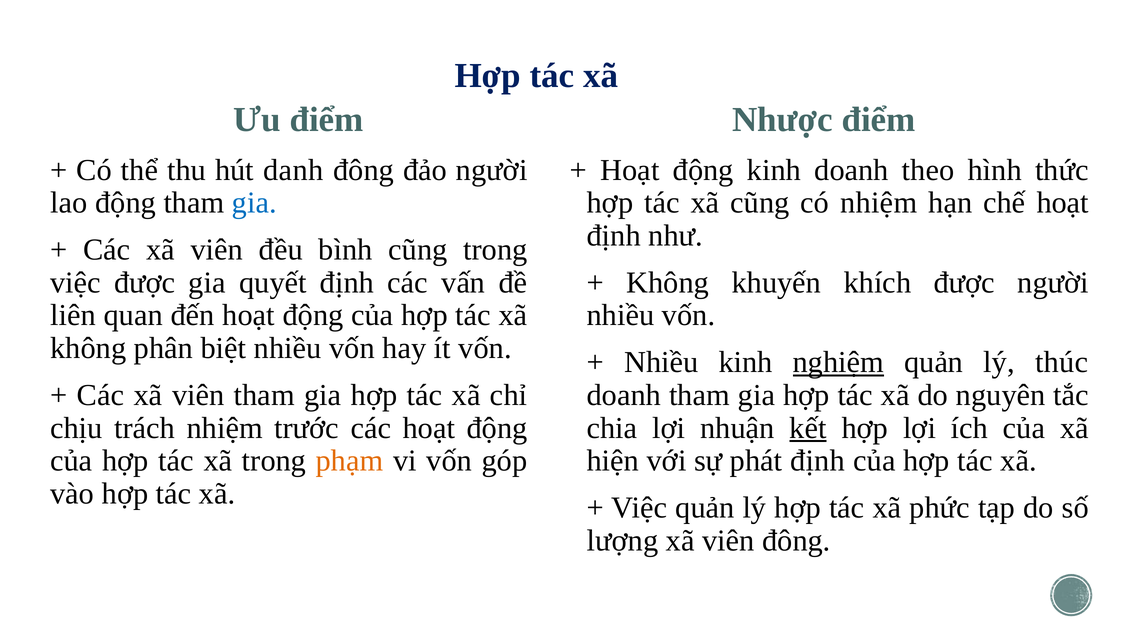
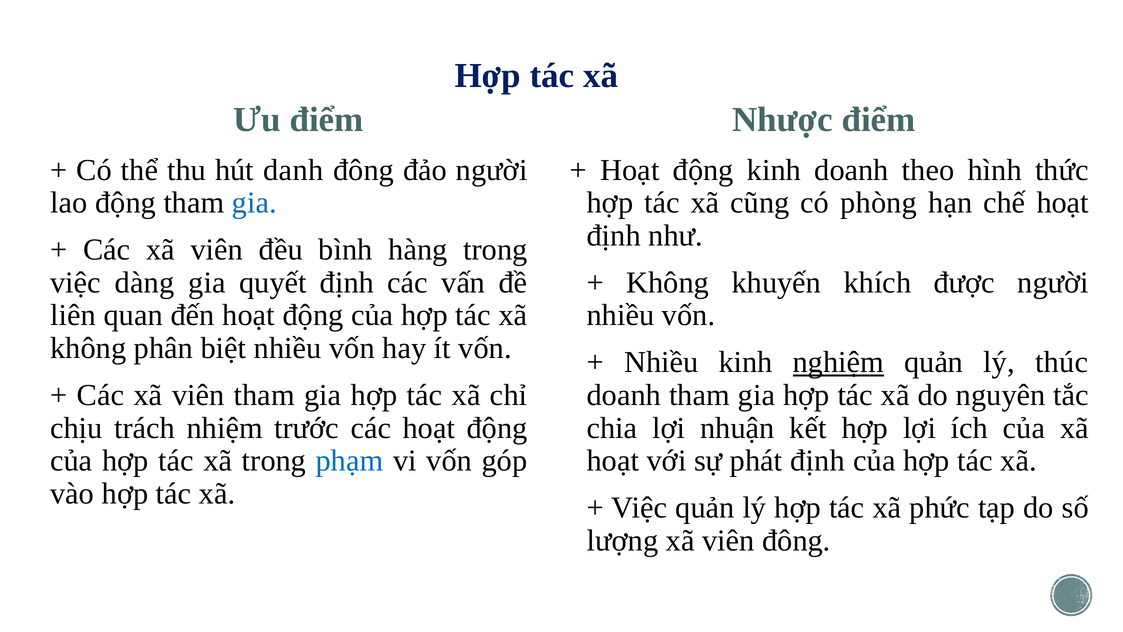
có nhiệm: nhiệm -> phòng (879, 203)
bình cũng: cũng -> hàng (418, 250)
việc được: được -> dàng (145, 282)
kết underline: present -> none (808, 428)
phạm colour: orange -> blue (350, 461)
hiện: hiện -> hoạt (613, 461)
